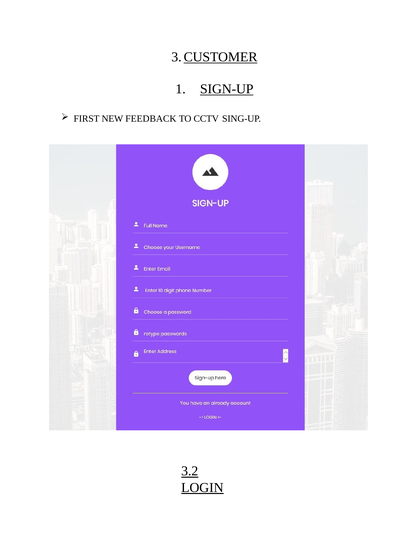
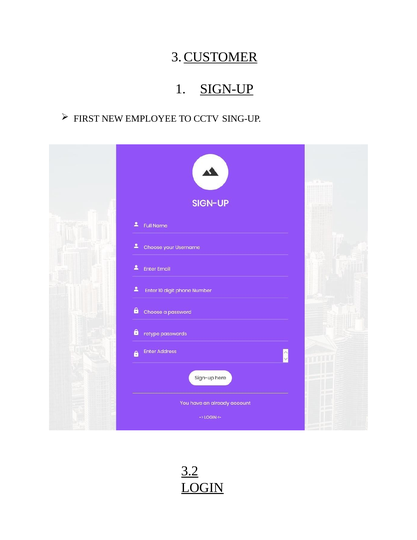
FEEDBACK: FEEDBACK -> EMPLOYEE (151, 119)
